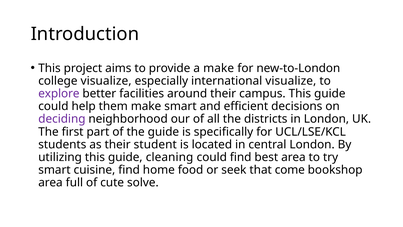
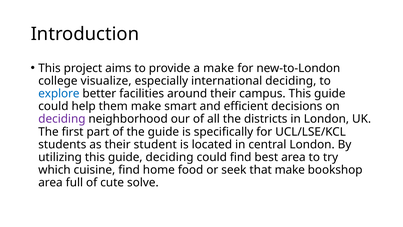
international visualize: visualize -> deciding (291, 81)
explore colour: purple -> blue (59, 94)
guide cleaning: cleaning -> deciding (170, 157)
smart: smart -> which (54, 170)
that come: come -> make (290, 170)
